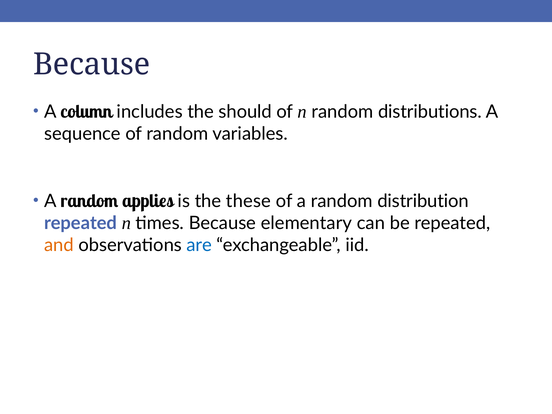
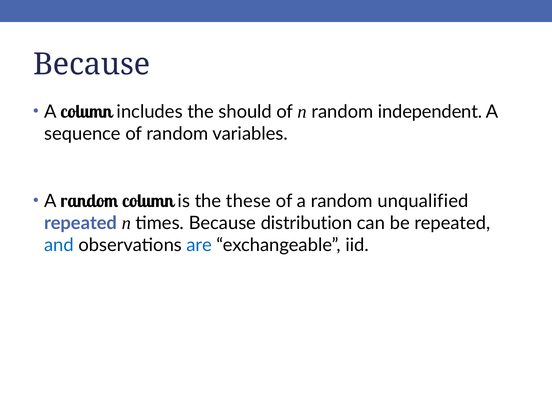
distributions: distributions -> independent (430, 112)
random applies: applies -> column (148, 201)
distribution: distribution -> unqualified (423, 201)
elementary: elementary -> distribution (306, 223)
and colour: orange -> blue (59, 245)
